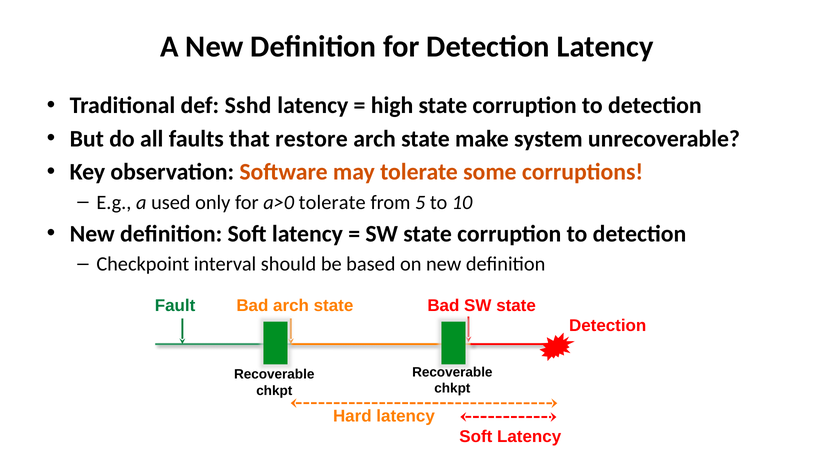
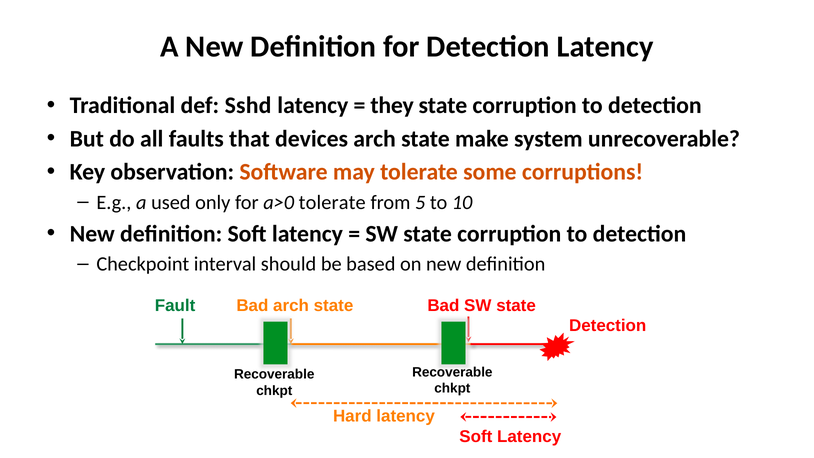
high: high -> they (392, 105)
restore: restore -> devices (312, 139)
